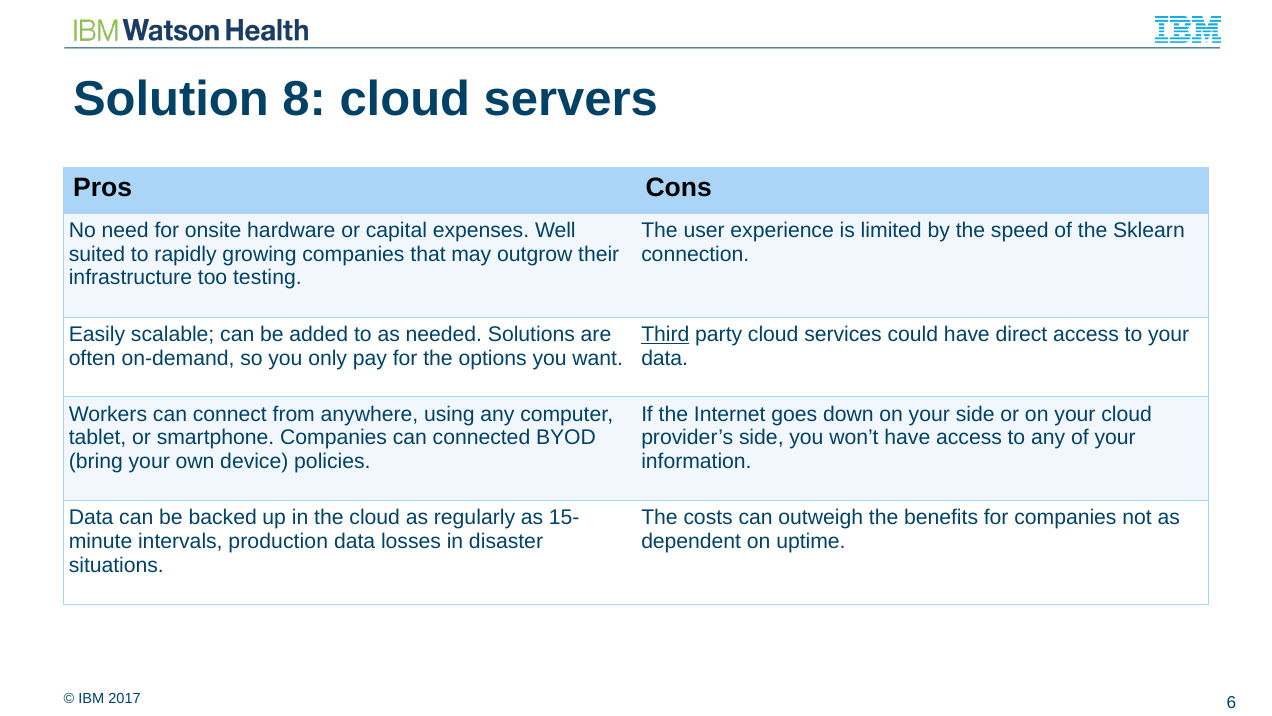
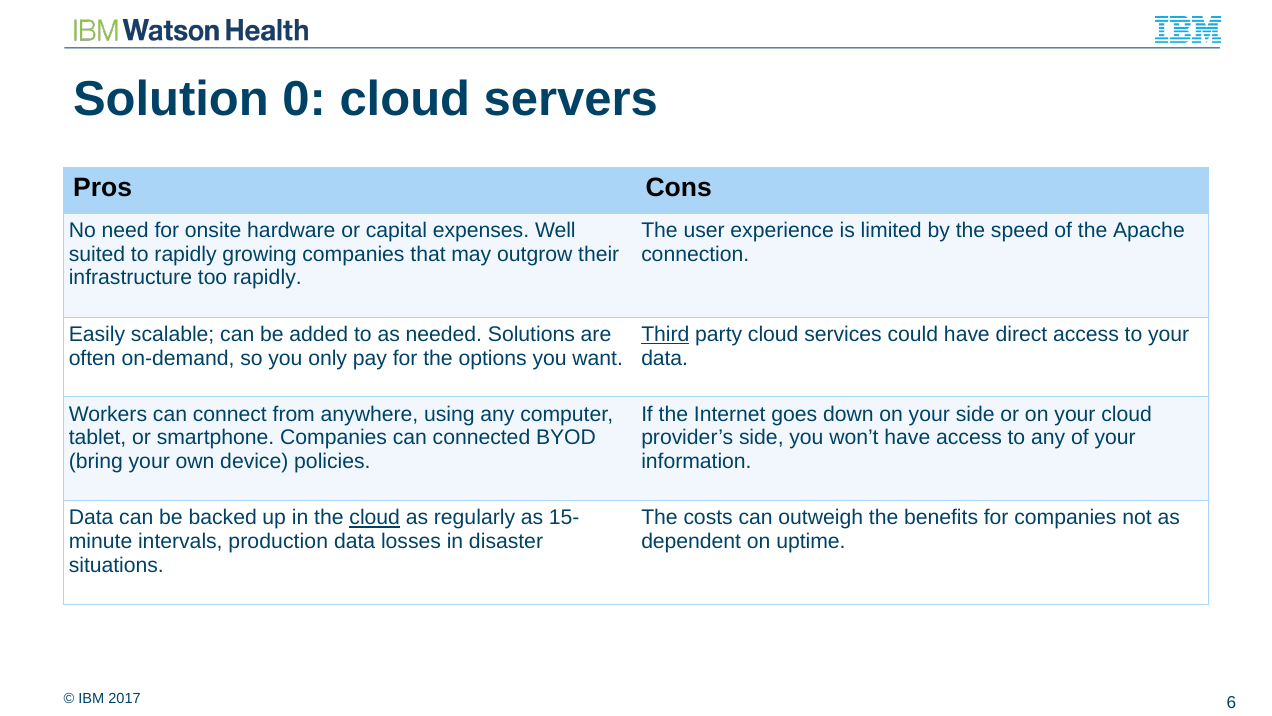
8: 8 -> 0 (304, 99)
Sklearn: Sklearn -> Apache (1149, 231)
too testing: testing -> rapidly (267, 278)
cloud underline: none -> present (375, 518)
